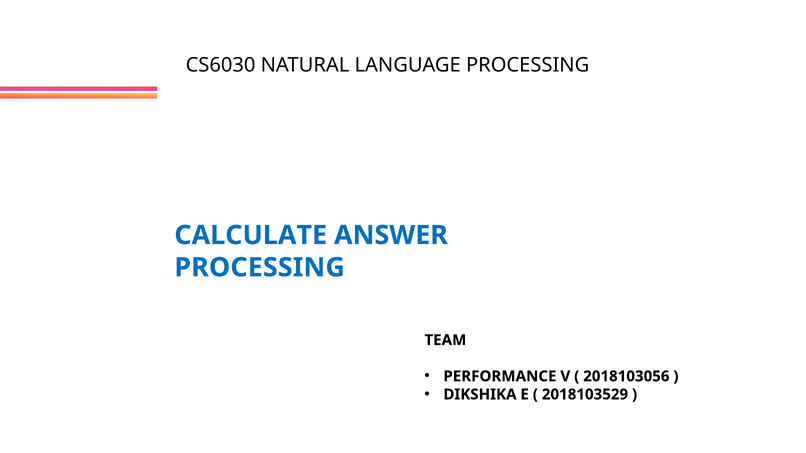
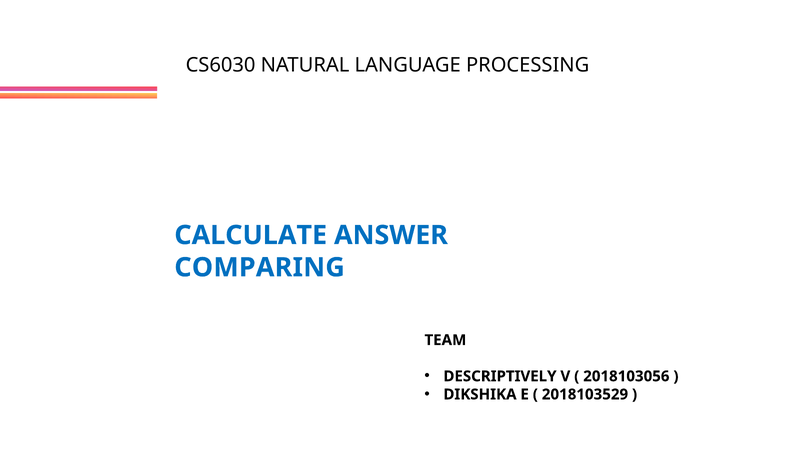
PROCESSING: PROCESSING -> COMPARING (260, 268)
PERFORMANCE: PERFORMANCE -> DESCRIPTIVELY (500, 377)
